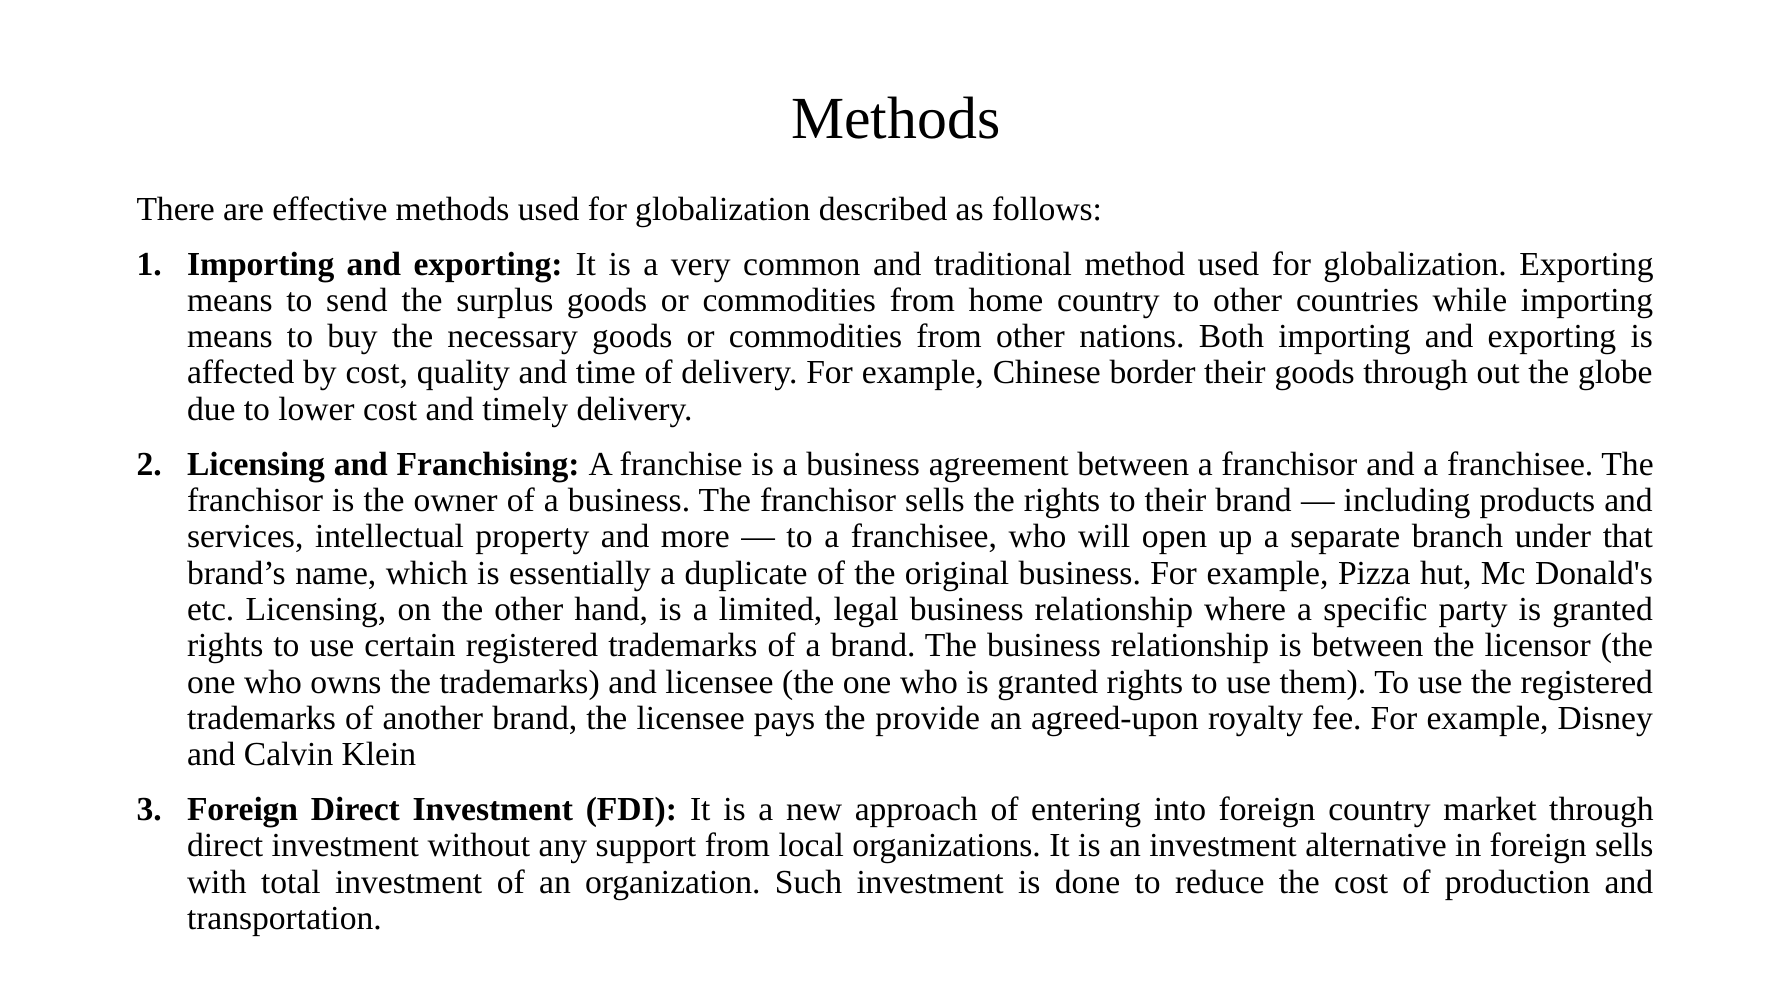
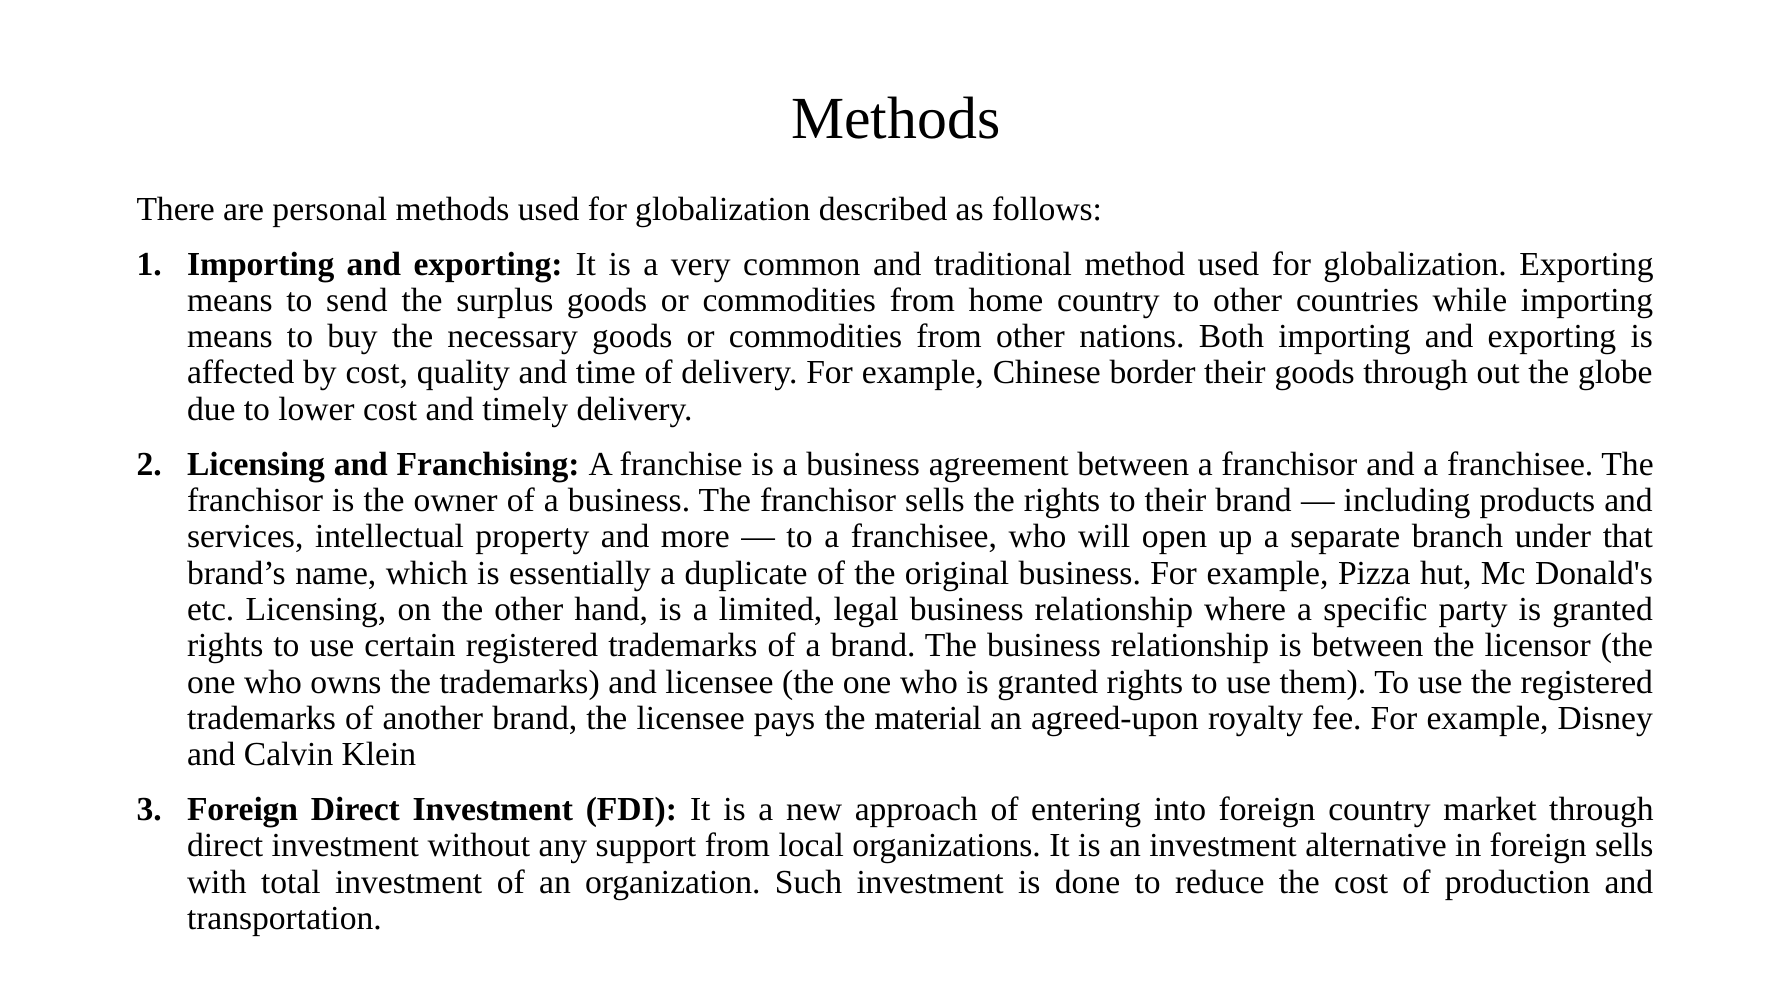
effective: effective -> personal (330, 209)
provide: provide -> material (928, 718)
